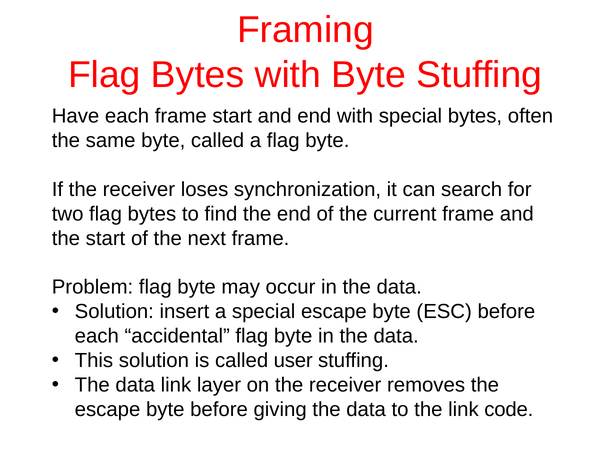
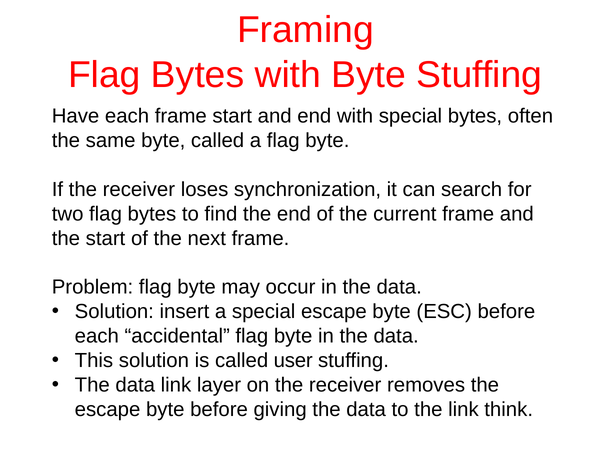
code: code -> think (509, 410)
